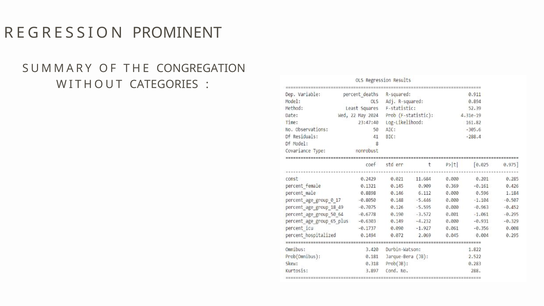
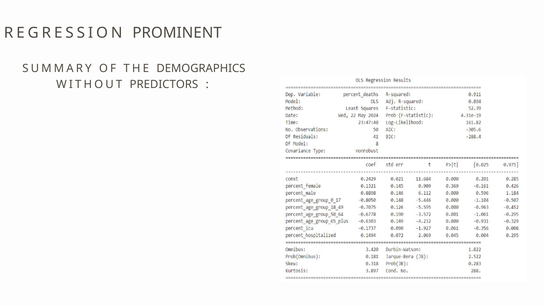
CONGREGATION: CONGREGATION -> DEMOGRAPHICS (201, 69)
CATEGORIES: CATEGORIES -> PREDICTORS (164, 84)
